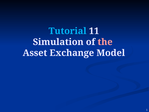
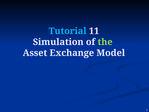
the colour: pink -> light green (105, 42)
